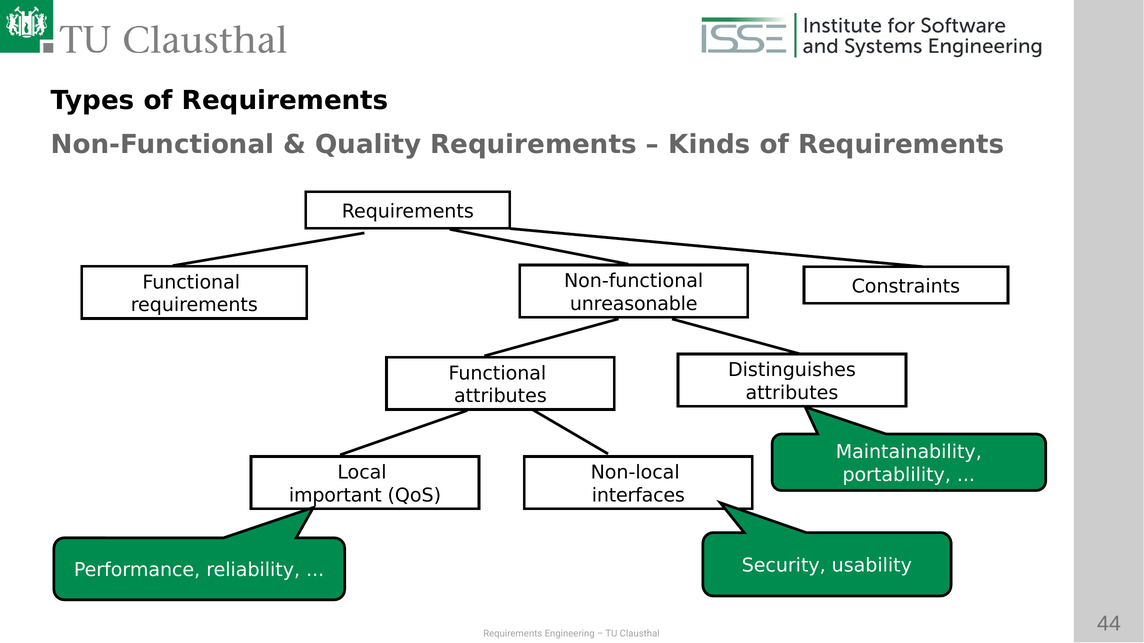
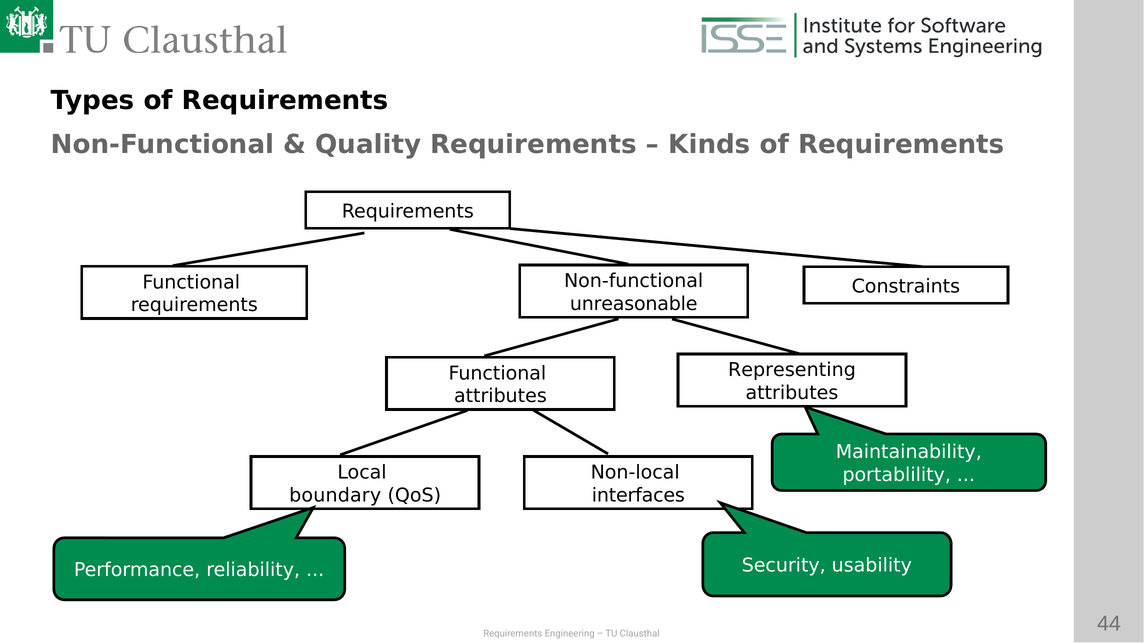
Distinguishes: Distinguishes -> Representing (792, 370)
important: important -> boundary (335, 496)
